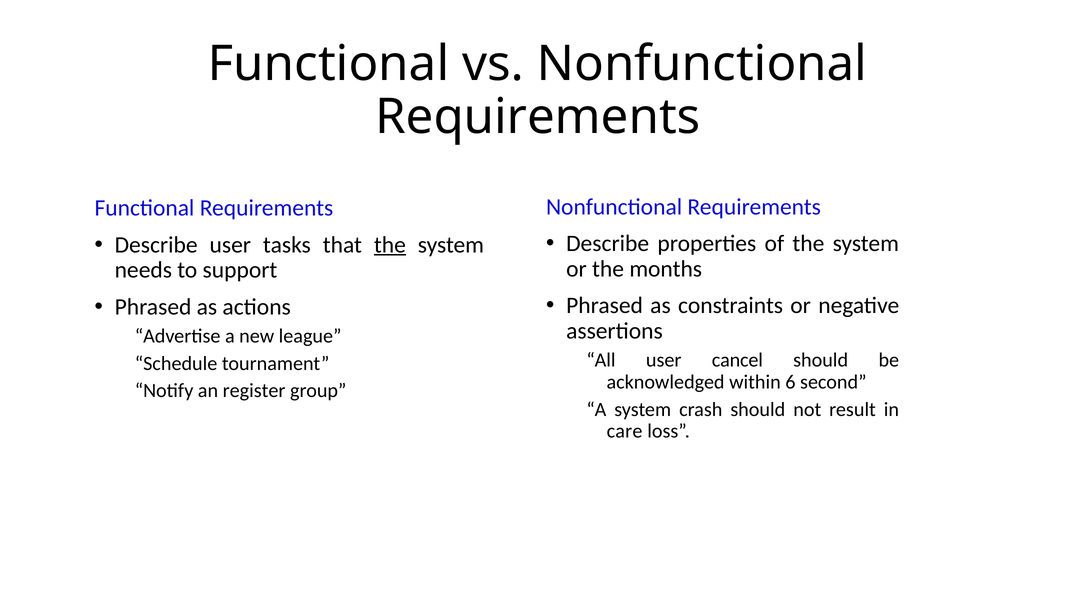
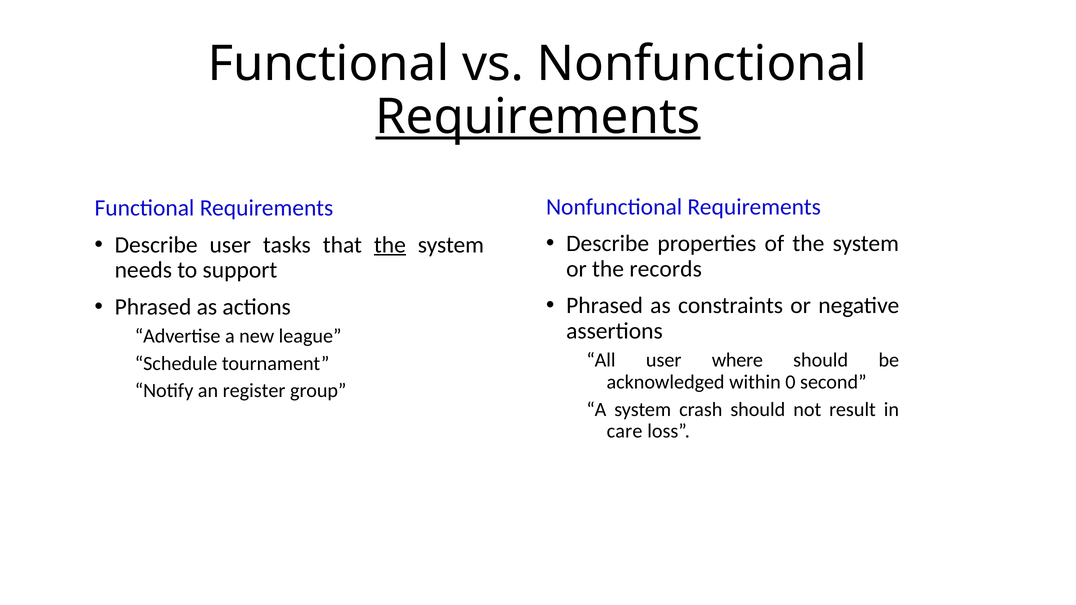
Requirements underline: none -> present (538, 117)
months: months -> records (666, 269)
cancel: cancel -> where (737, 360)
6: 6 -> 0 (790, 382)
